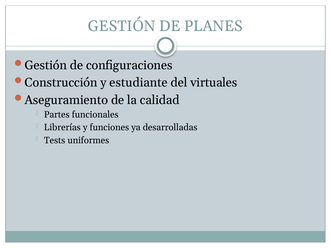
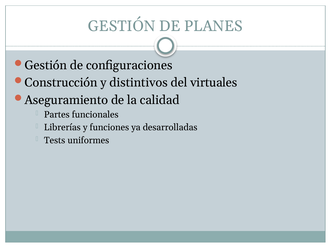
estudiante: estudiante -> distintivos (139, 83)
